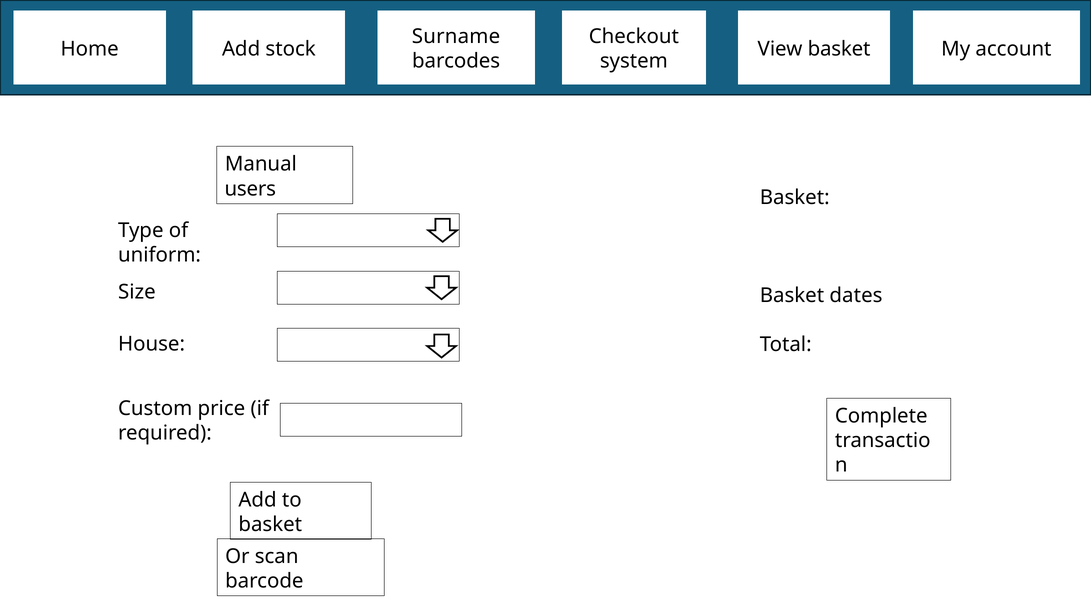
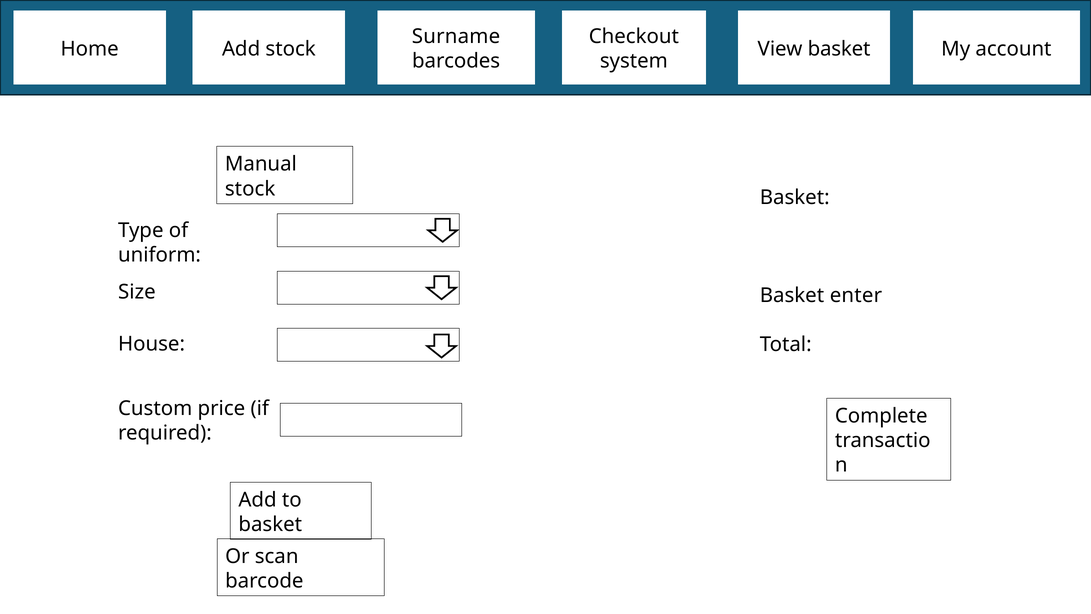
users: users -> stock (250, 189)
dates: dates -> enter (856, 295)
